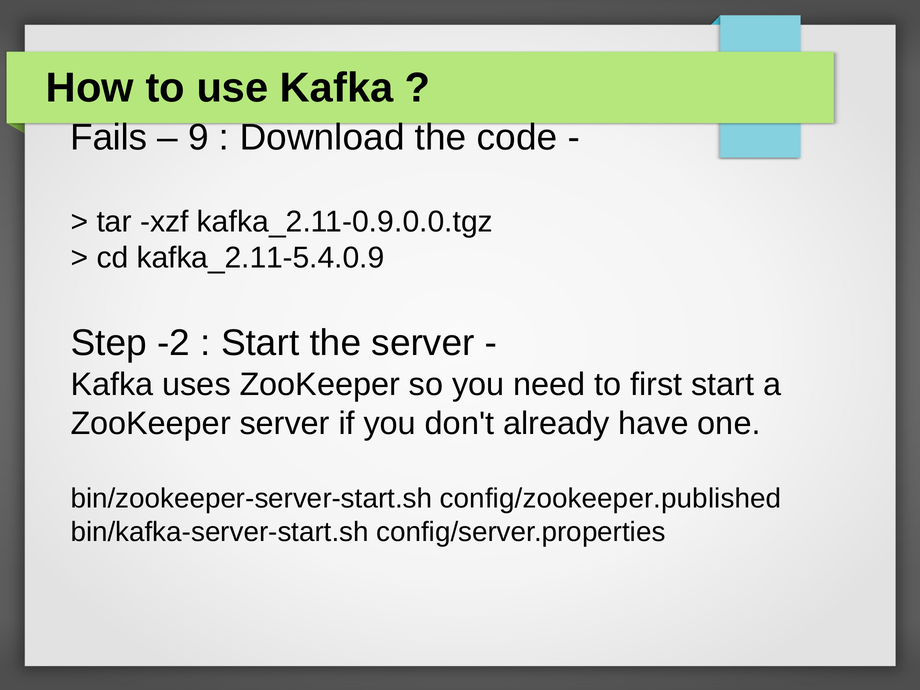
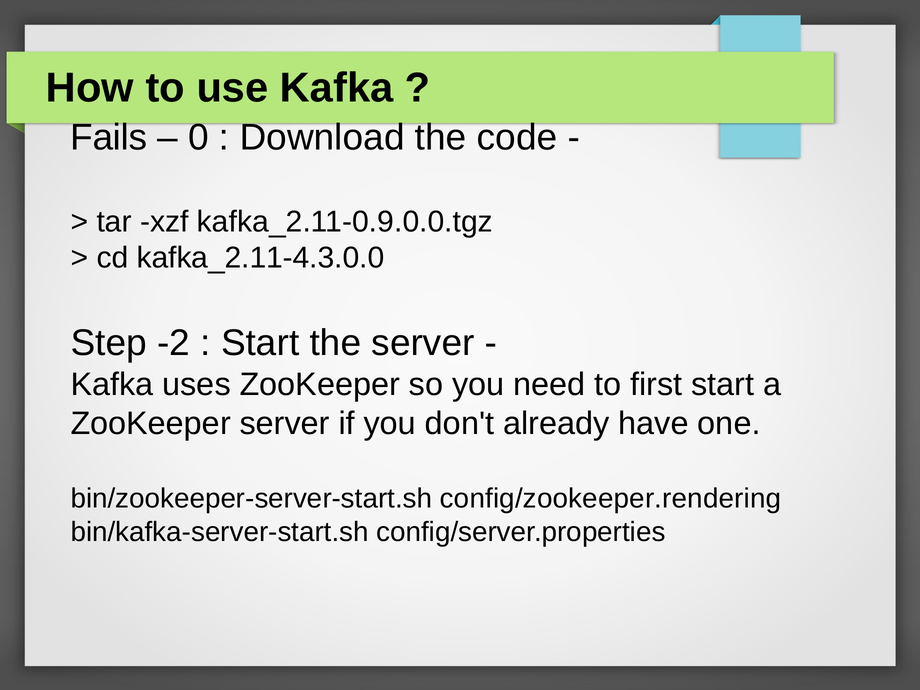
9: 9 -> 0 (198, 137)
kafka_2.11-5.4.0.9: kafka_2.11-5.4.0.9 -> kafka_2.11-4.3.0.0 (260, 258)
config/zookeeper.published: config/zookeeper.published -> config/zookeeper.rendering (611, 498)
